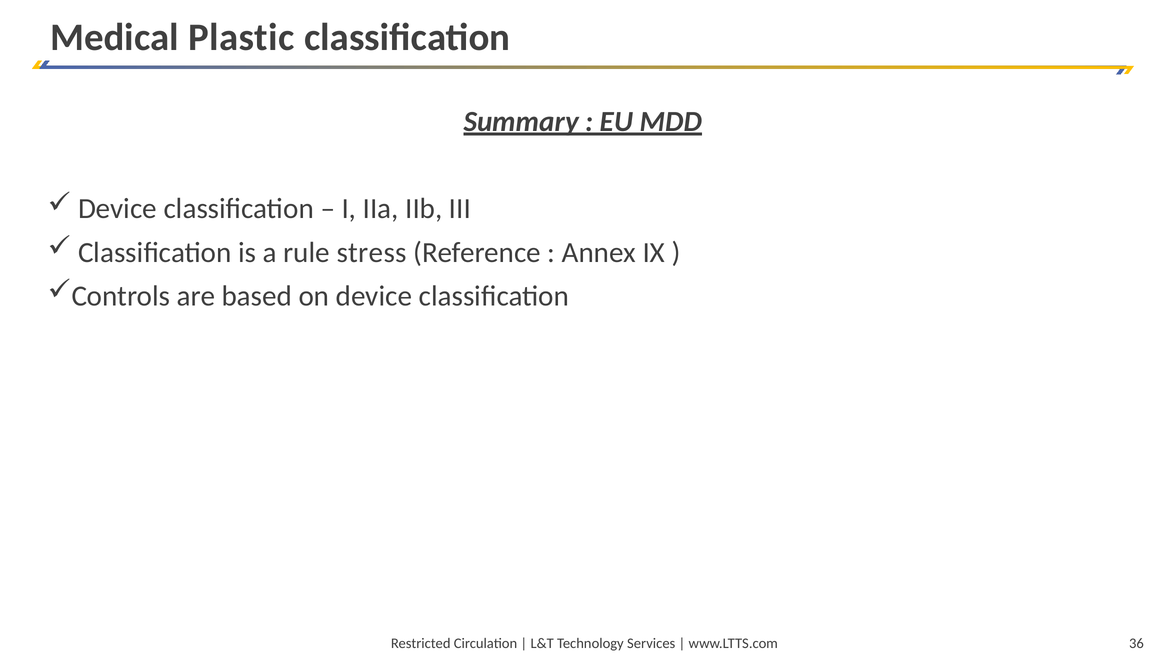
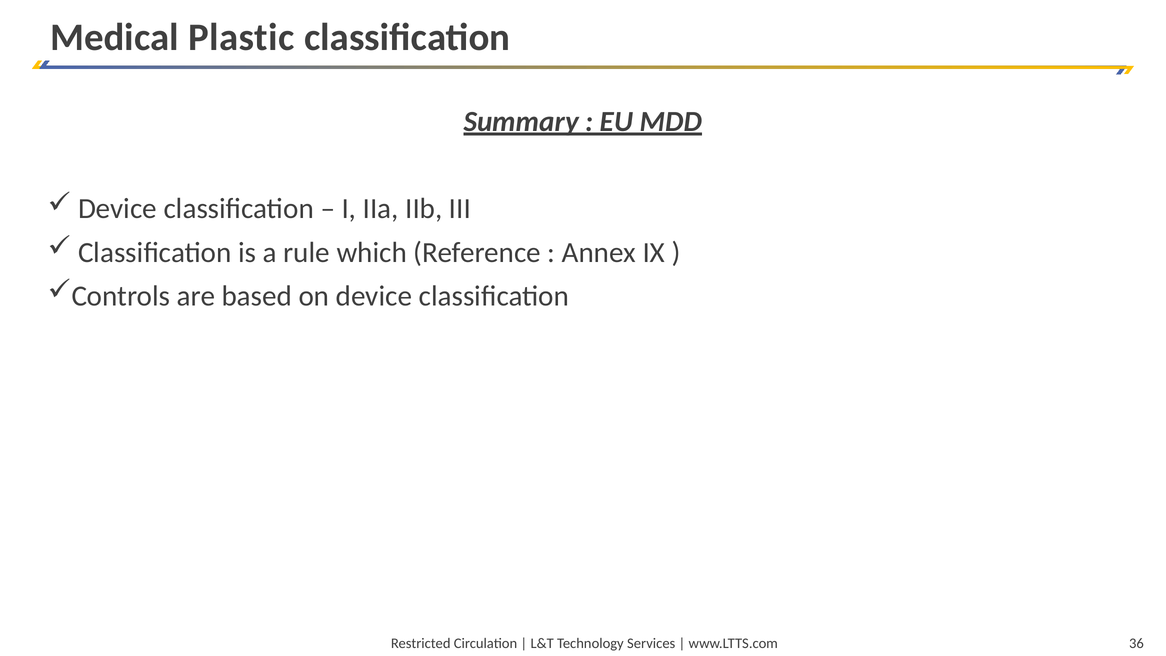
stress: stress -> which (372, 252)
